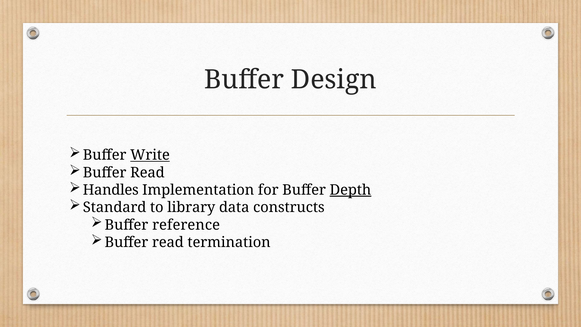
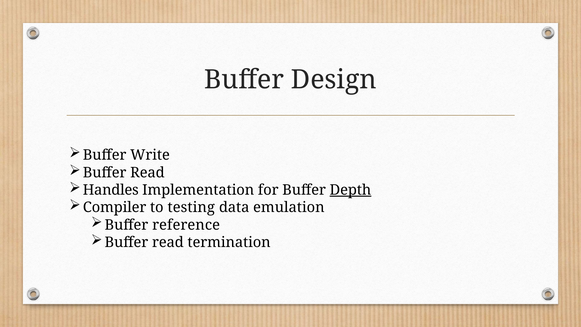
Write underline: present -> none (150, 155)
Standard: Standard -> Compiler (115, 207)
library: library -> testing (191, 207)
constructs: constructs -> emulation (289, 207)
